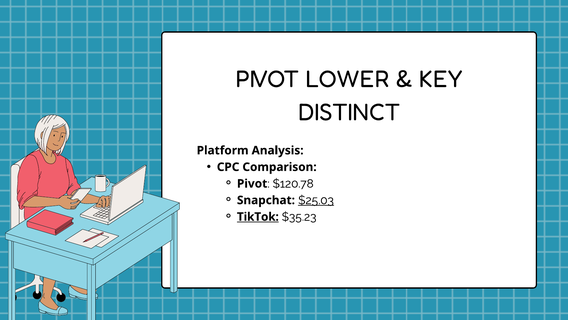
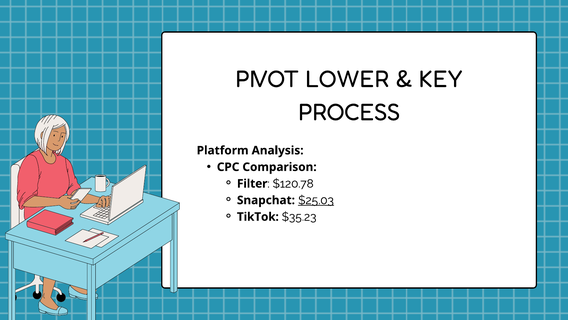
DISTINCT: DISTINCT -> PROCESS (349, 112)
Pivot: Pivot -> Filter (252, 183)
TikTok underline: present -> none (258, 217)
